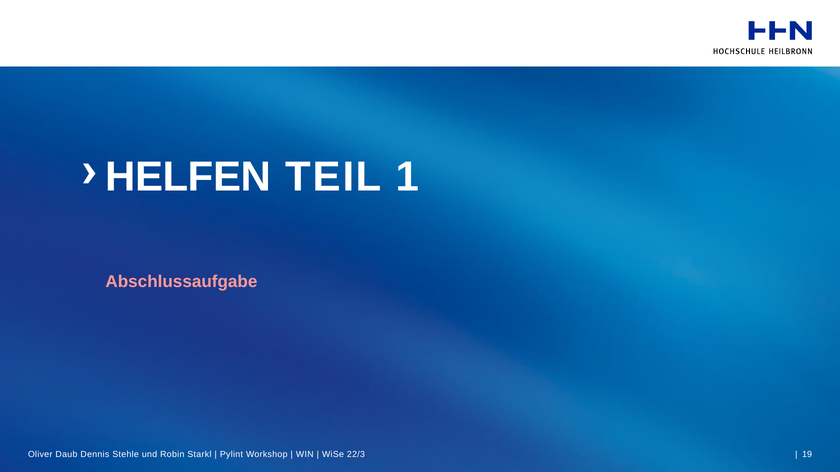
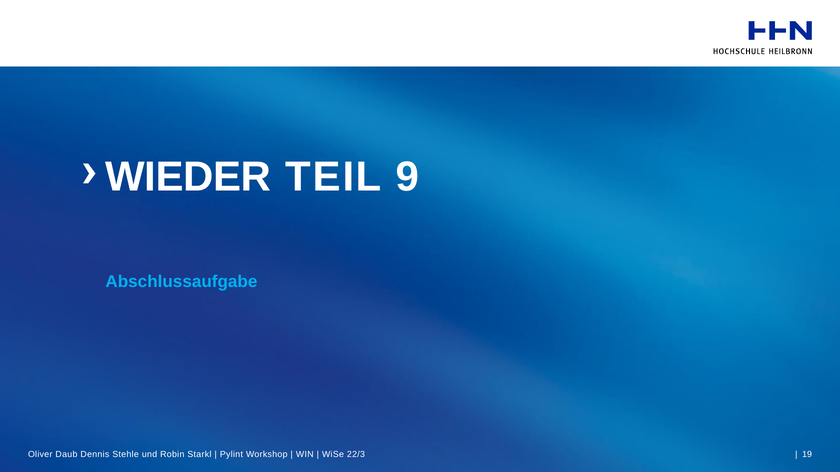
HELFEN: HELFEN -> WIEDER (188, 177)
1: 1 -> 9 (408, 177)
Abschlussaufgabe colour: pink -> light blue (181, 282)
